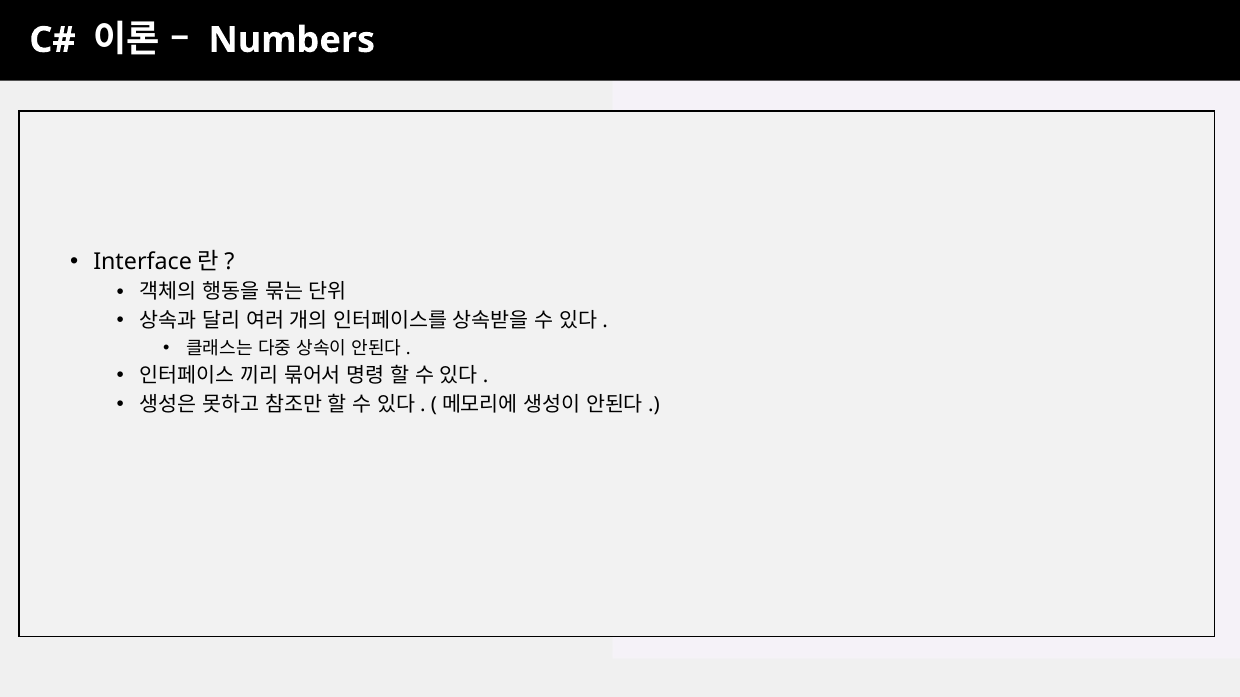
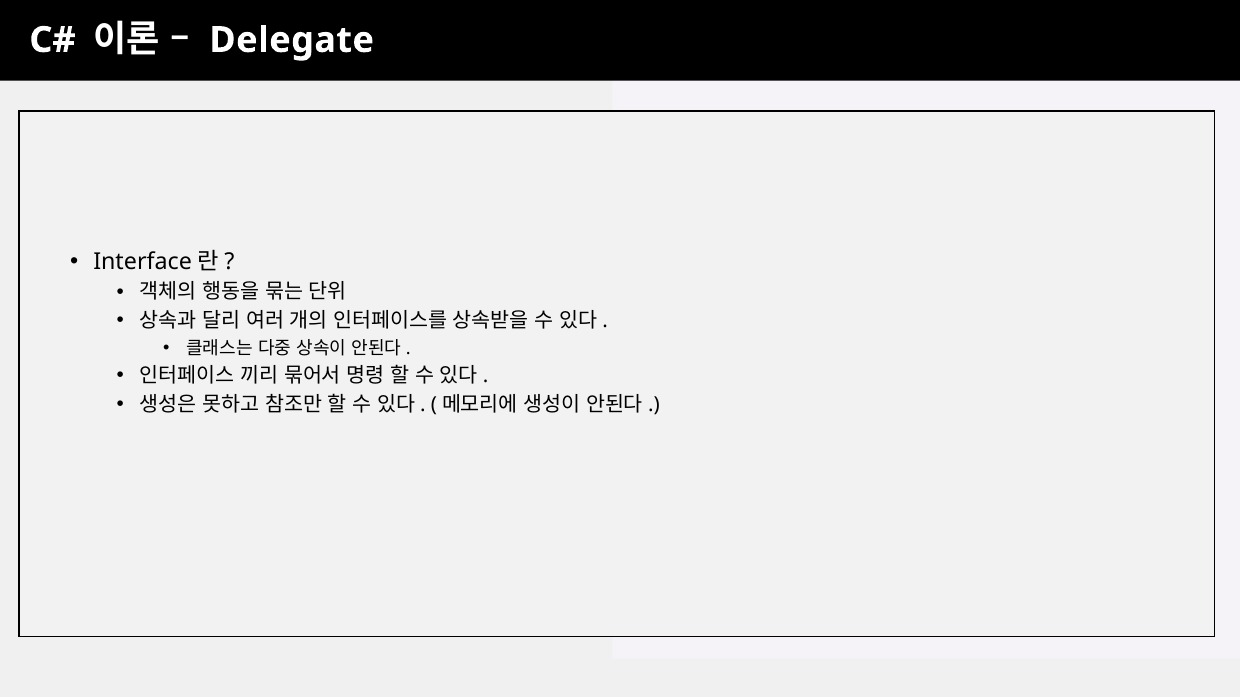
Numbers: Numbers -> Delegate (292, 40)
